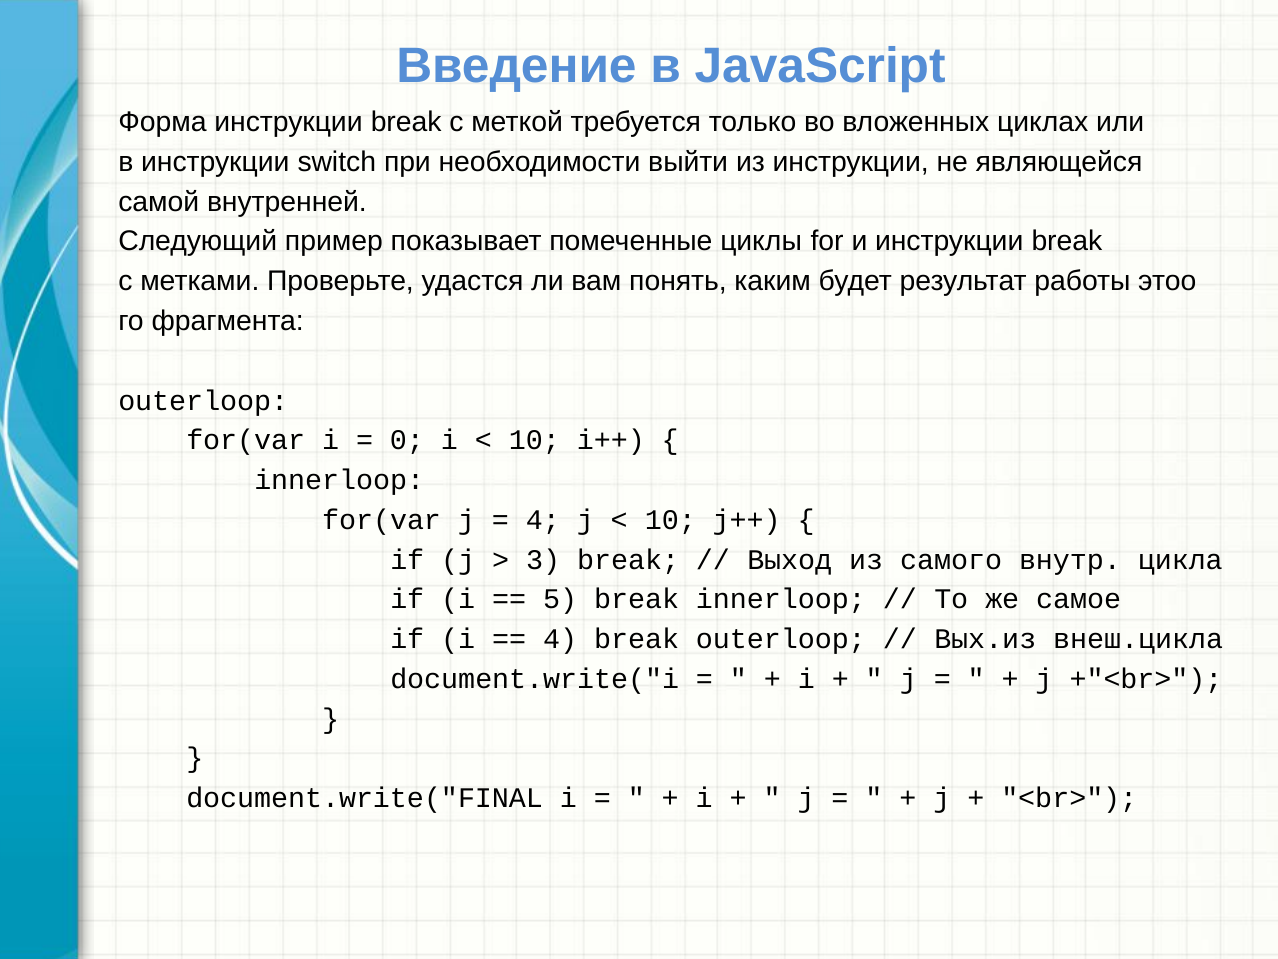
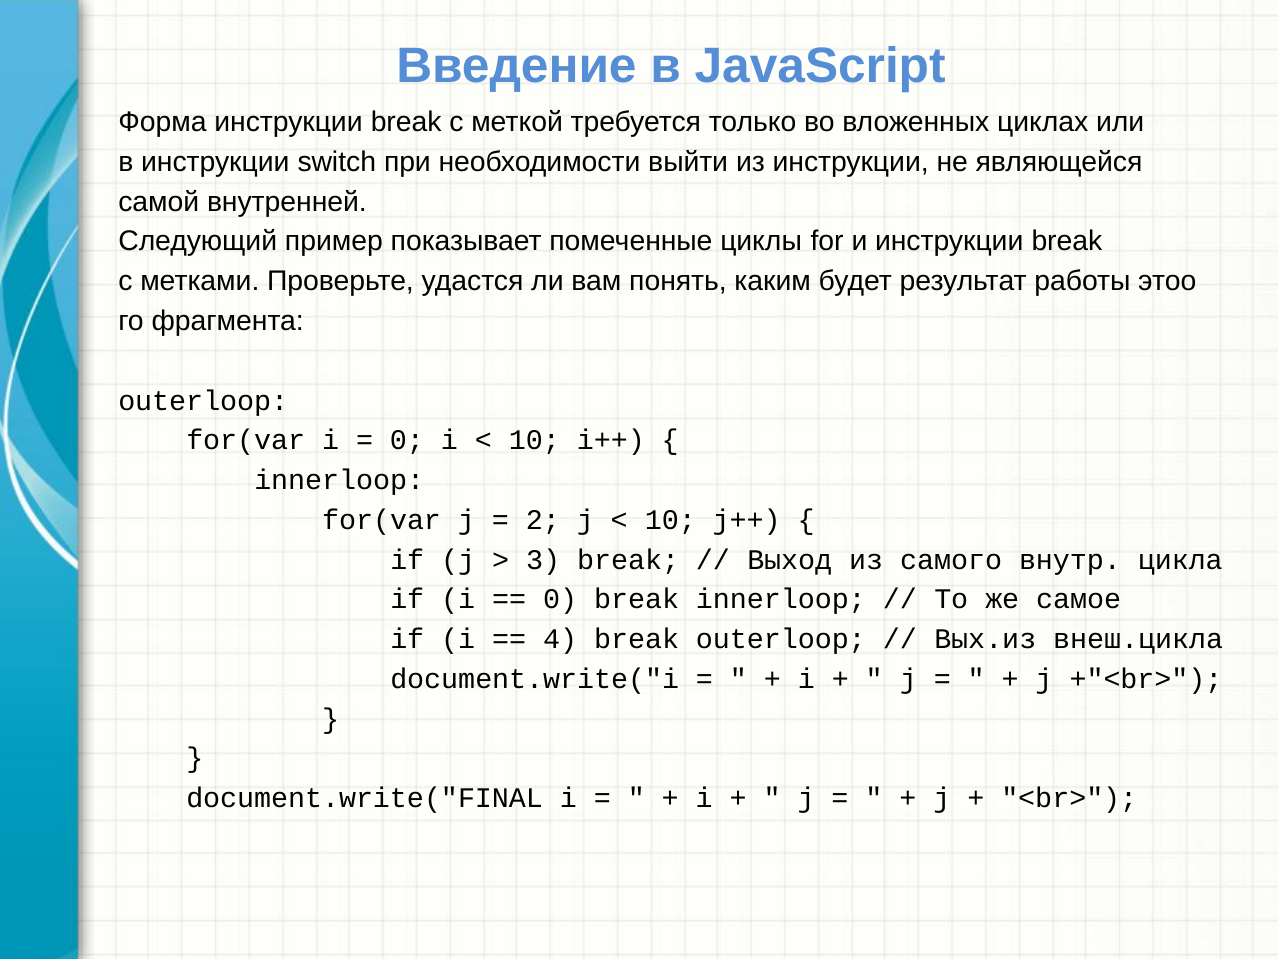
4: 4 -> 2 (543, 520)
5: 5 -> 0 (560, 599)
